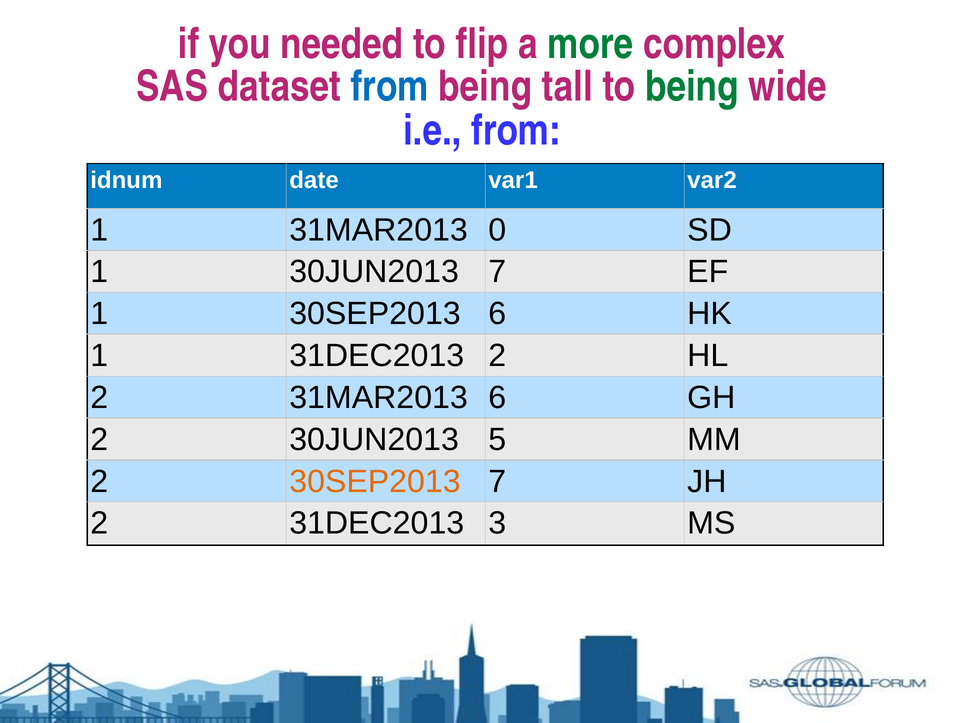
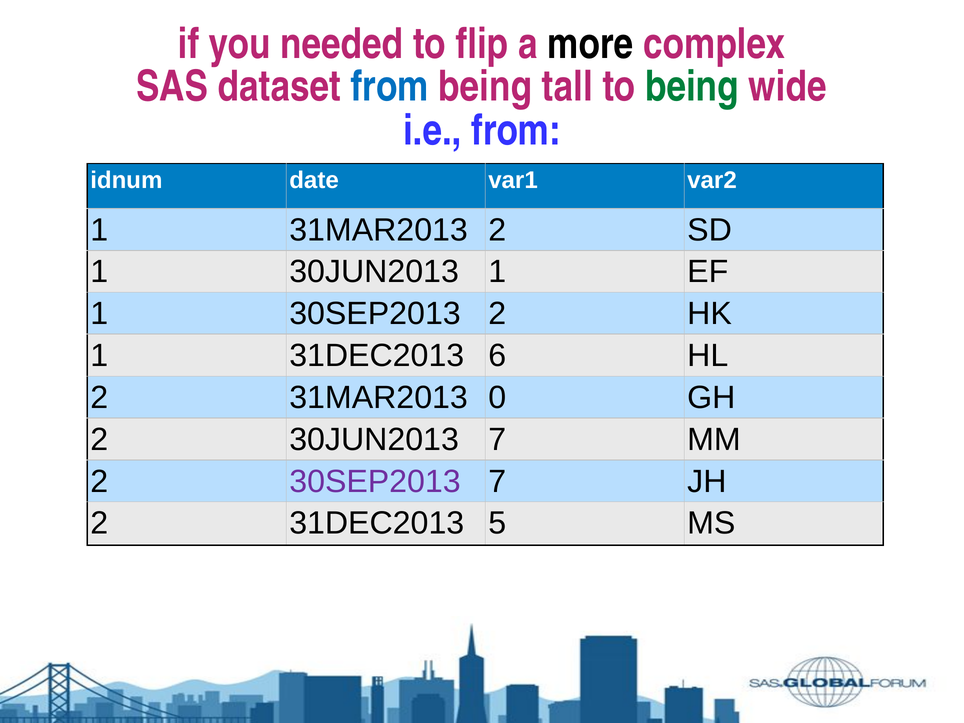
more colour: green -> black (590, 44)
31MAR2013 0: 0 -> 2 (497, 230)
30JUN2013 7: 7 -> 1 (497, 272)
30SEP2013 6: 6 -> 2 (497, 314)
31DEC2013 2: 2 -> 6 (497, 356)
31MAR2013 6: 6 -> 0 (497, 398)
30JUN2013 5: 5 -> 7 (497, 440)
30SEP2013 colour: orange -> purple (375, 481)
3: 3 -> 5 (497, 523)
